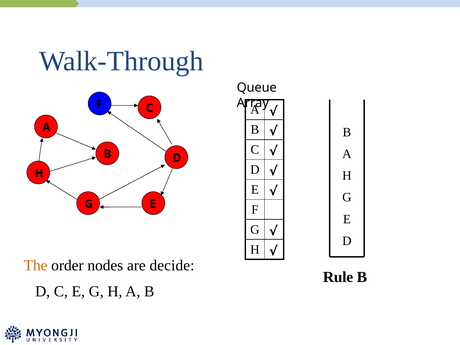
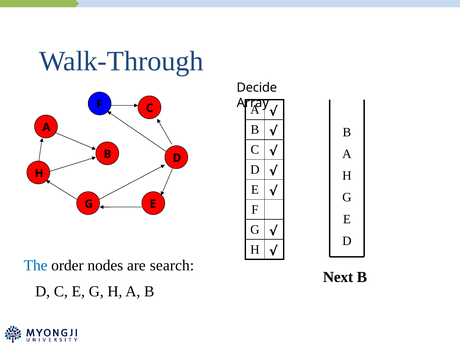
Queue: Queue -> Decide (257, 87)
The colour: orange -> blue (36, 266)
decide: decide -> search (172, 266)
Rule: Rule -> Next (338, 277)
